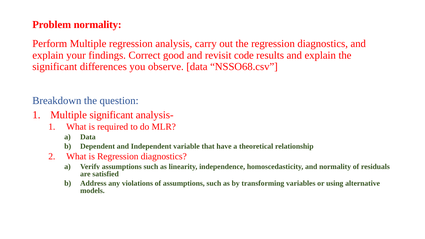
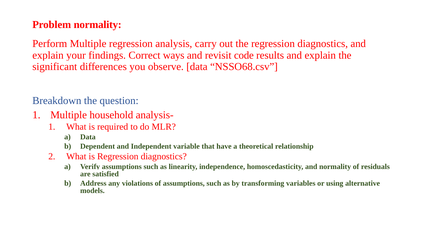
good: good -> ways (174, 55)
Multiple significant: significant -> household (111, 115)
